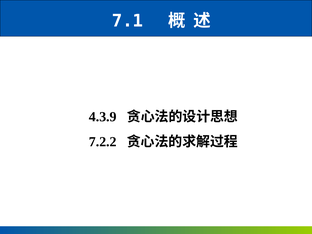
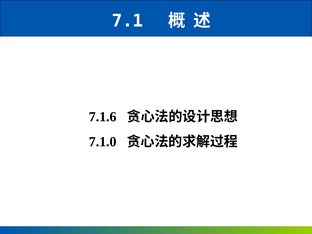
4.3.9: 4.3.9 -> 7.1.6 (103, 117)
7.2.2: 7.2.2 -> 7.1.0 (103, 142)
